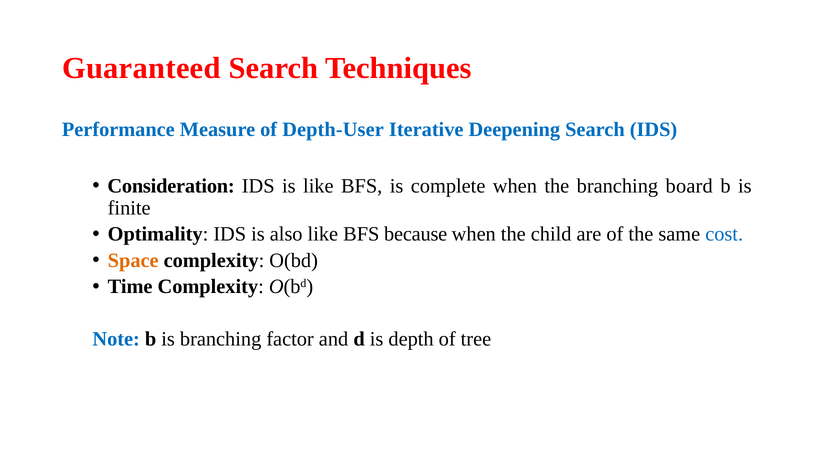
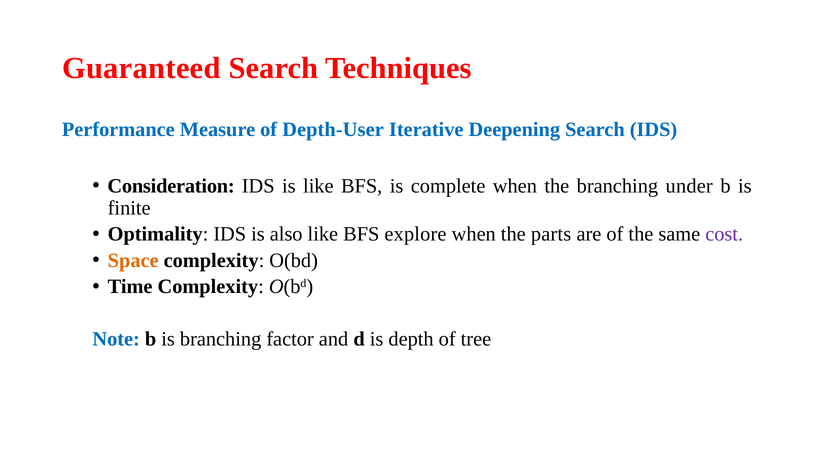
board: board -> under (689, 186)
because: because -> explore (415, 234)
child: child -> parts (551, 234)
cost colour: blue -> purple (724, 234)
